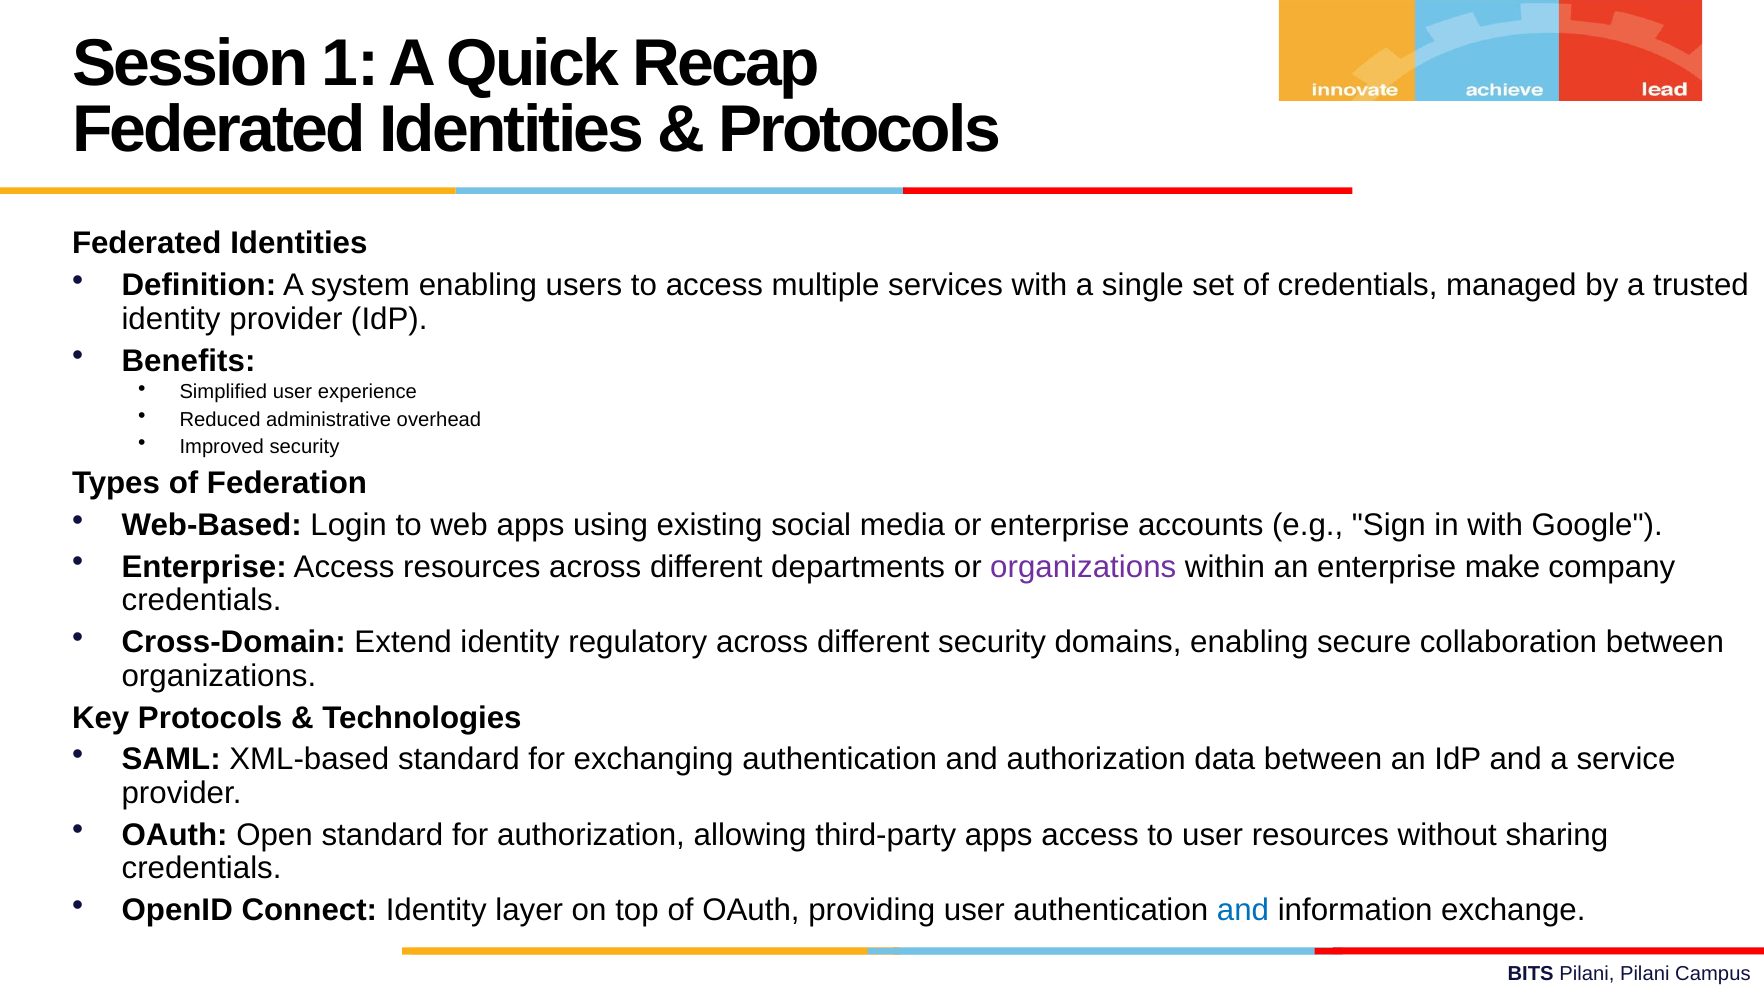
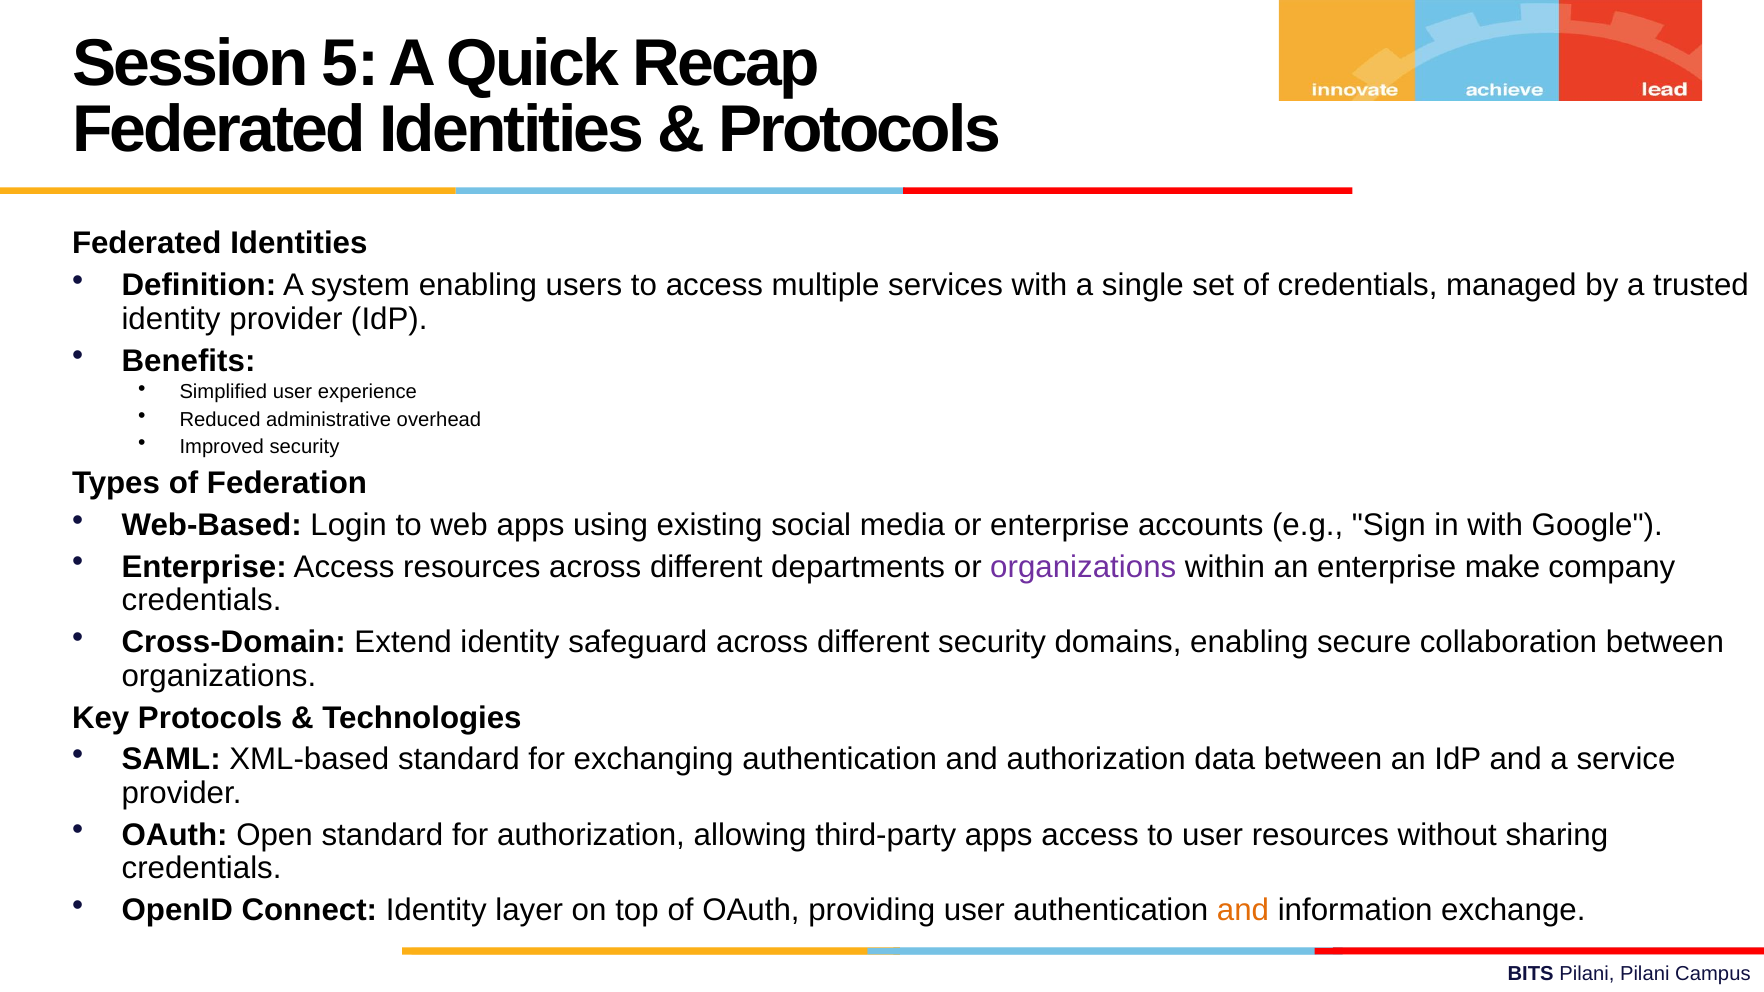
1: 1 -> 5 (350, 64)
regulatory: regulatory -> safeguard (638, 642)
and colour: blue -> orange (1243, 910)
